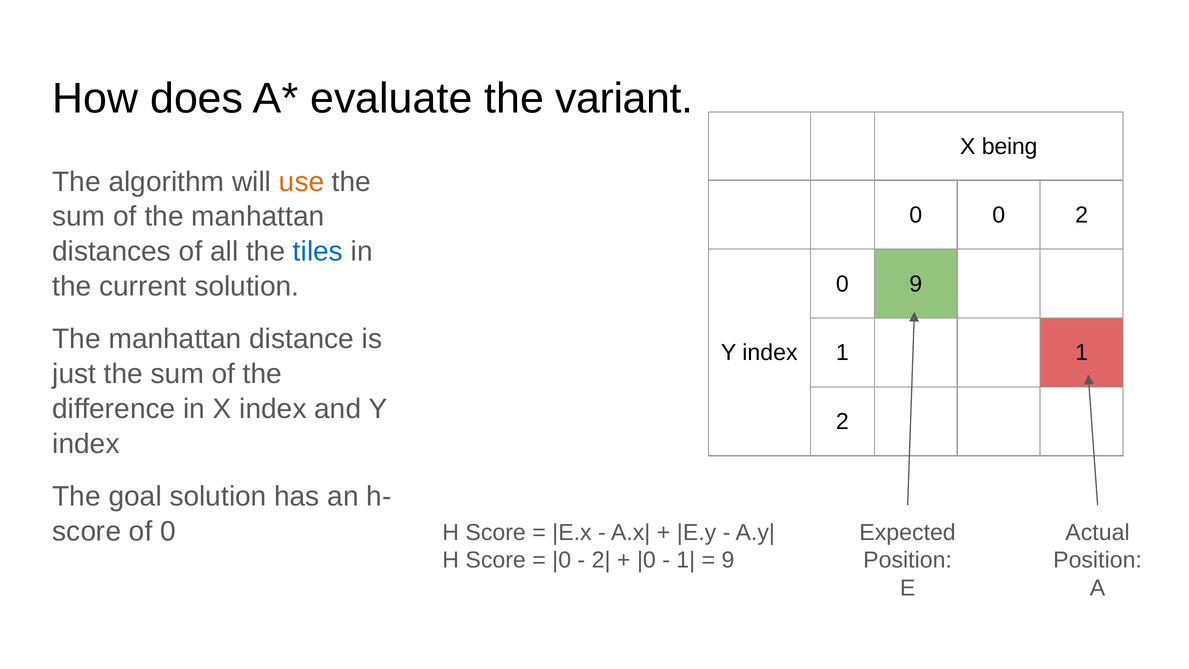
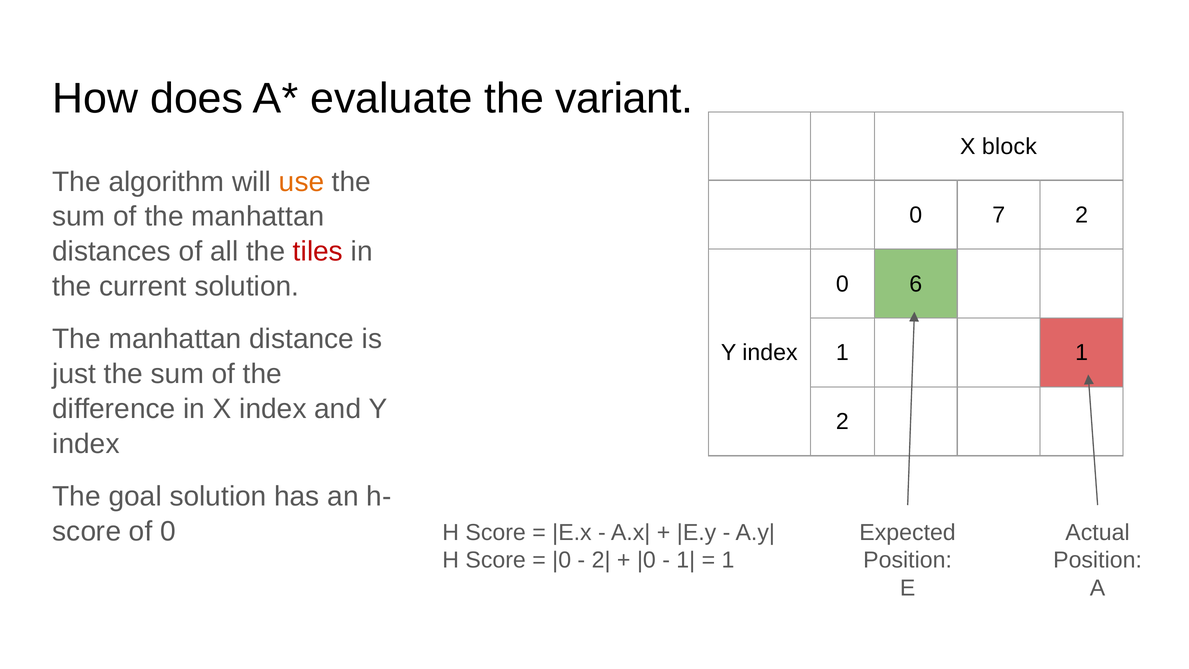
being: being -> block (1009, 146)
0 0: 0 -> 7 (999, 215)
tiles colour: blue -> red (318, 251)
0 9: 9 -> 6 (916, 284)
9: 9 -> 1 (728, 560)
